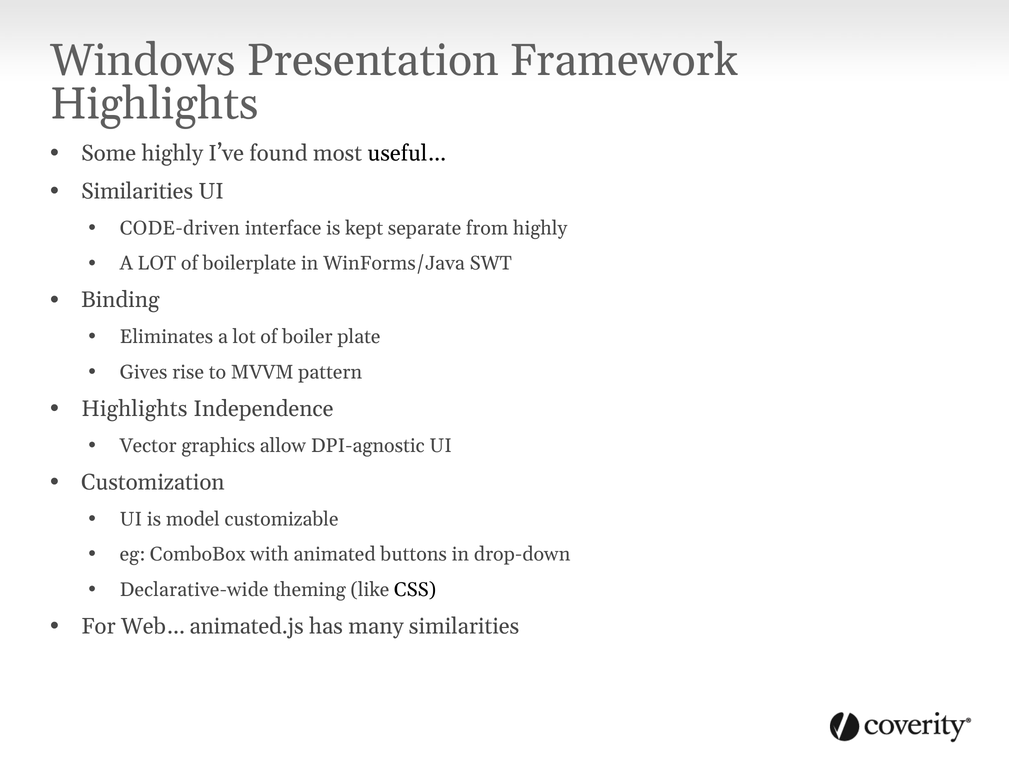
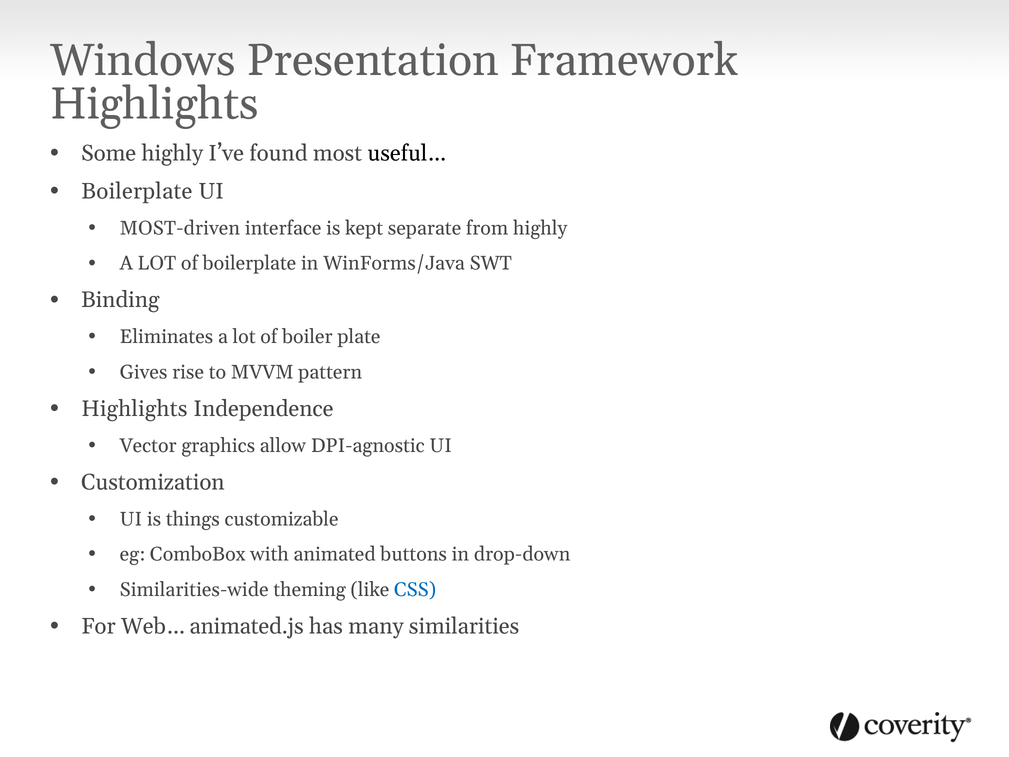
Similarities: Similarities -> Boilerplate (137, 191)
CODE-driven: CODE-driven -> MOST-driven (180, 228)
model: model -> things (193, 519)
Declarative-wide: Declarative-wide -> Similarities-wide (194, 589)
CSS colour: black -> blue (415, 589)
